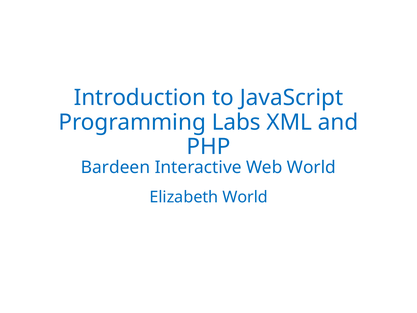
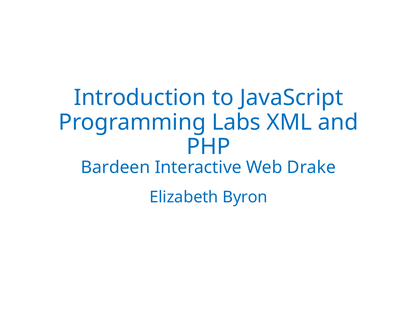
Web World: World -> Drake (311, 167)
Elizabeth World: World -> Byron (245, 197)
